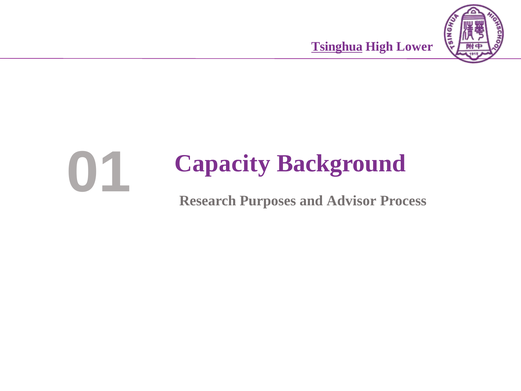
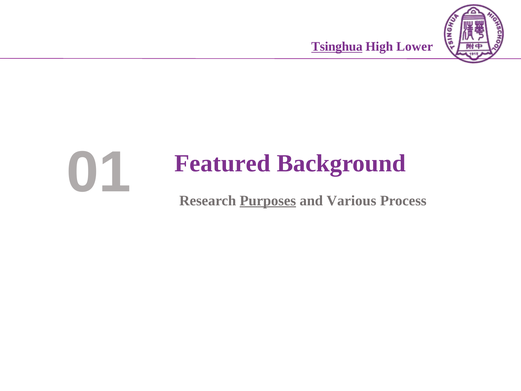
Capacity: Capacity -> Featured (222, 163)
Purposes underline: none -> present (268, 200)
Advisor: Advisor -> Various (351, 200)
